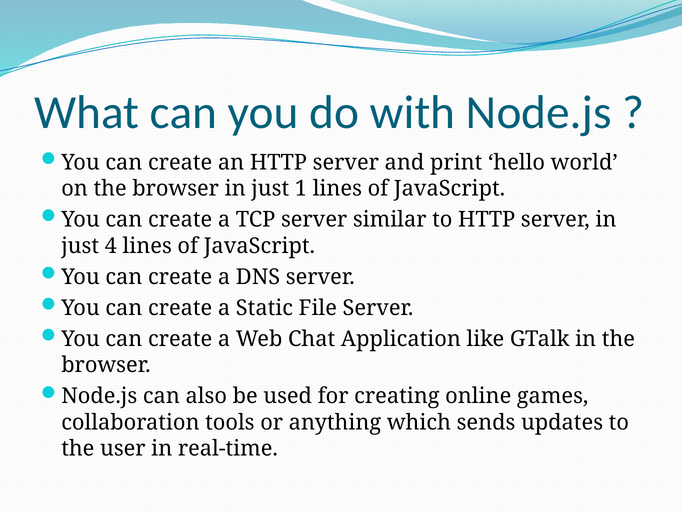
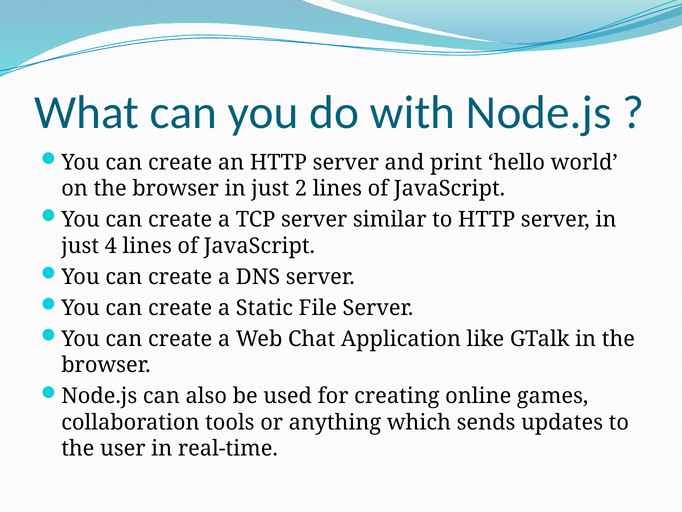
1: 1 -> 2 (301, 188)
